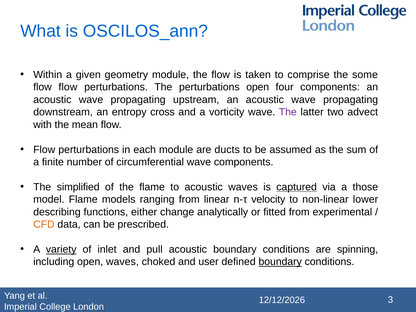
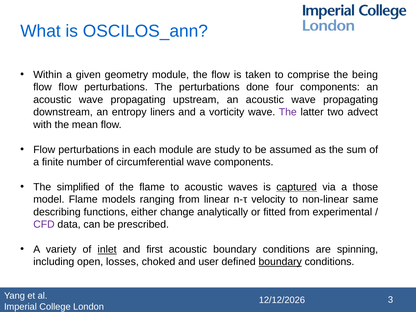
some: some -> being (365, 75)
perturbations open: open -> done (258, 87)
cross: cross -> liners (163, 112)
ducts: ducts -> study (227, 150)
lower: lower -> same (366, 199)
CFD colour: orange -> purple (44, 224)
variety underline: present -> none (61, 249)
inlet underline: none -> present (107, 249)
pull: pull -> first (155, 249)
open waves: waves -> losses (122, 262)
